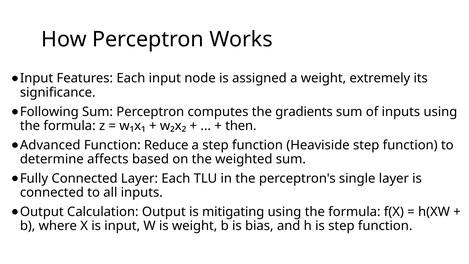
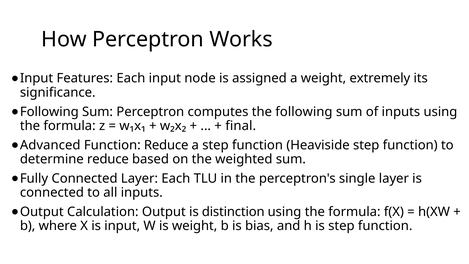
the gradients: gradients -> following (304, 112)
then: then -> final (241, 126)
determine affects: affects -> reduce (108, 159)
mitigating: mitigating -> distinction (233, 212)
